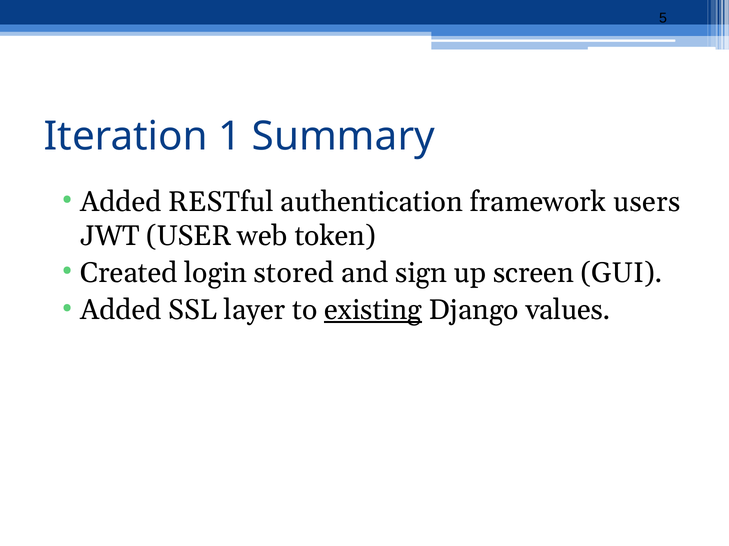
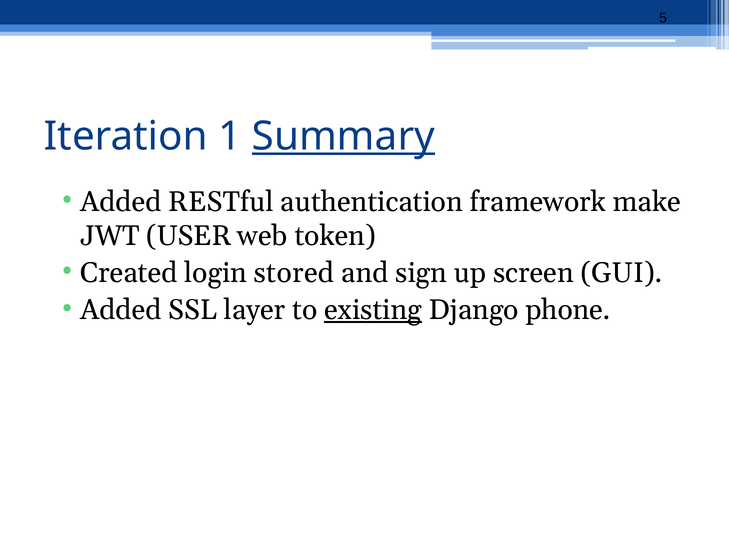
Summary underline: none -> present (343, 136)
users: users -> make (647, 202)
values: values -> phone (568, 310)
